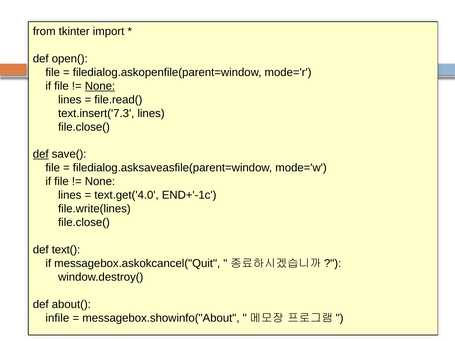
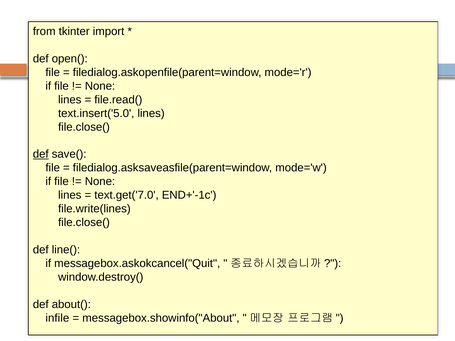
None underline: present -> none (100, 86)
text.insert('7.3: text.insert('7.3 -> text.insert('5.0 (96, 113)
text.get('4.0: text.get('4.0 -> text.get('7.0 (127, 195)
text(: text( -> line( (66, 250)
